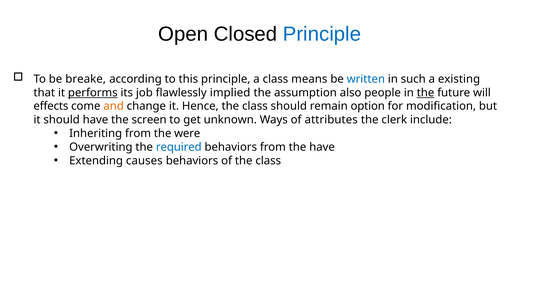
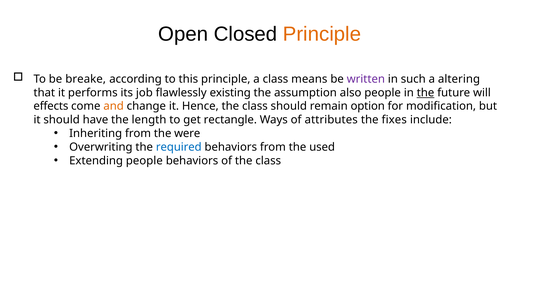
Principle colour: blue -> orange (322, 34)
written colour: blue -> purple (366, 79)
existing: existing -> altering (459, 79)
performs underline: present -> none (93, 93)
implied: implied -> existing (230, 93)
screen: screen -> length (149, 120)
unknown: unknown -> rectangle (230, 120)
clerk: clerk -> fixes (394, 120)
the have: have -> used (322, 147)
Extending causes: causes -> people (144, 161)
